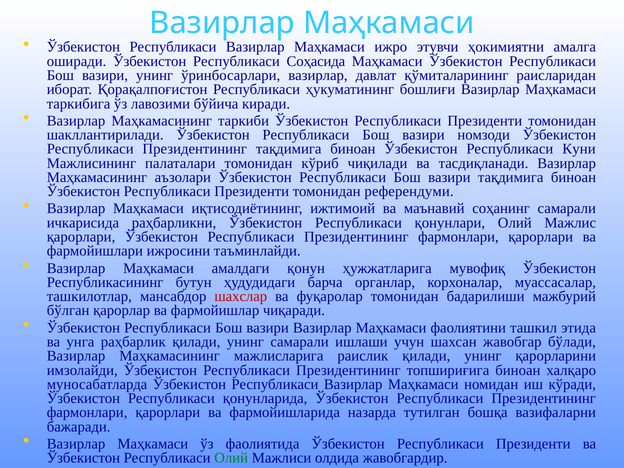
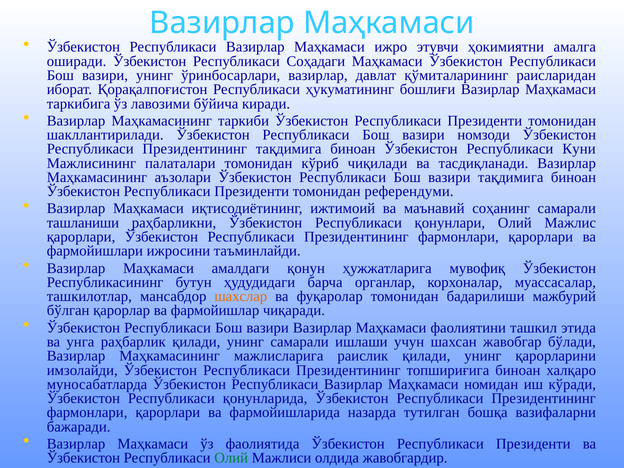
Соҳасида: Соҳасида -> Соҳадаги (316, 61)
ичкарисида: ичкарисида -> ташланиши (83, 223)
шахслар colour: red -> orange (241, 296)
